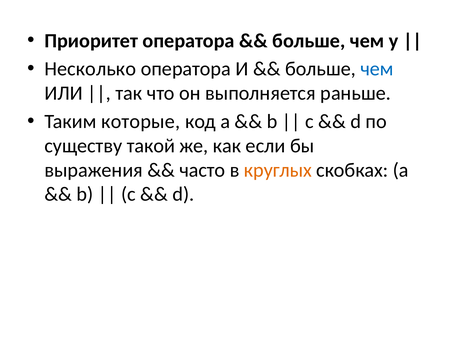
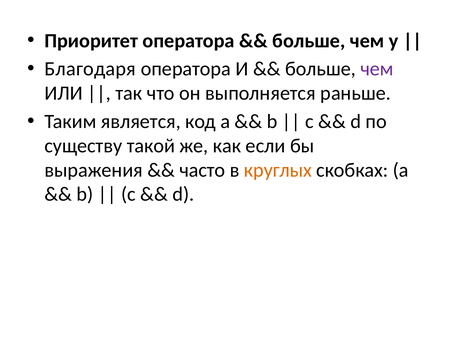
Несколько: Несколько -> Благодаря (90, 69)
чем colour: blue -> purple (377, 69)
которые: которые -> является (141, 122)
